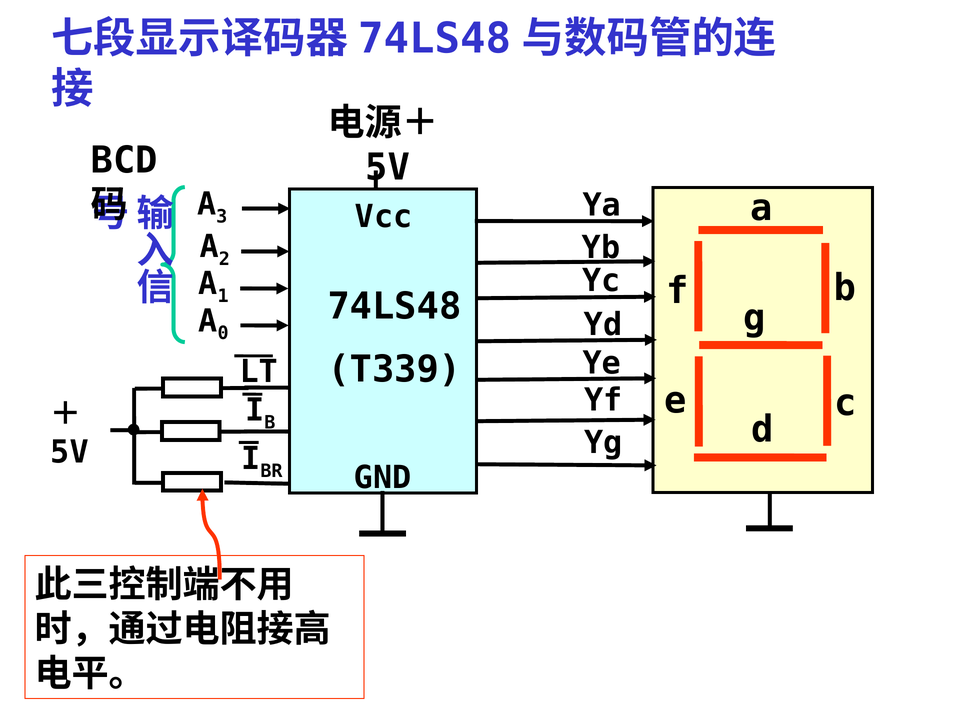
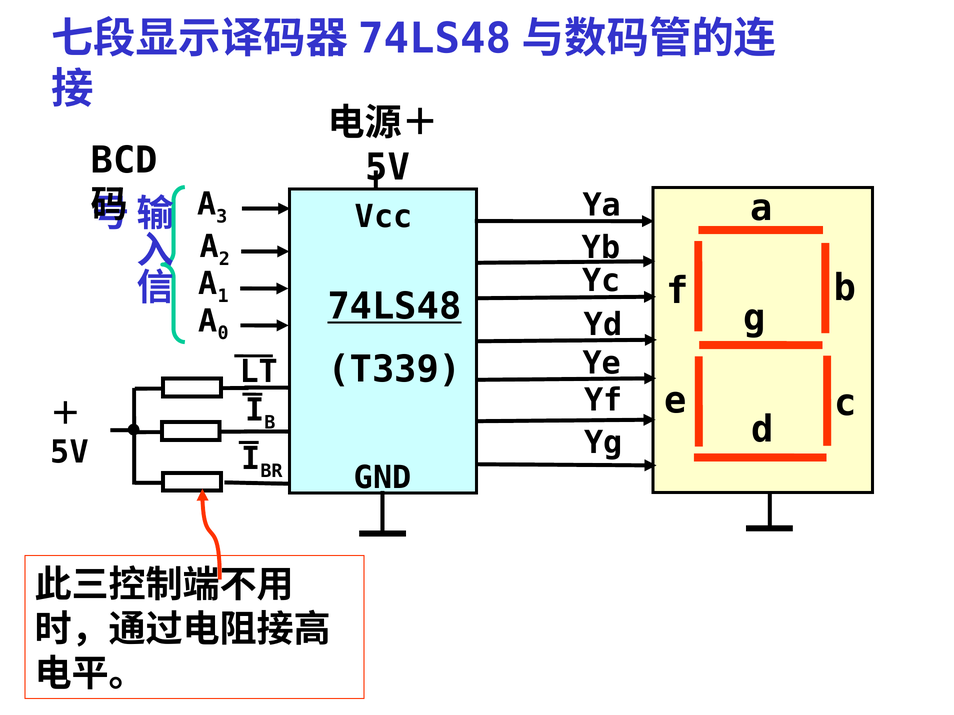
74LS48 underline: none -> present (394, 307)
